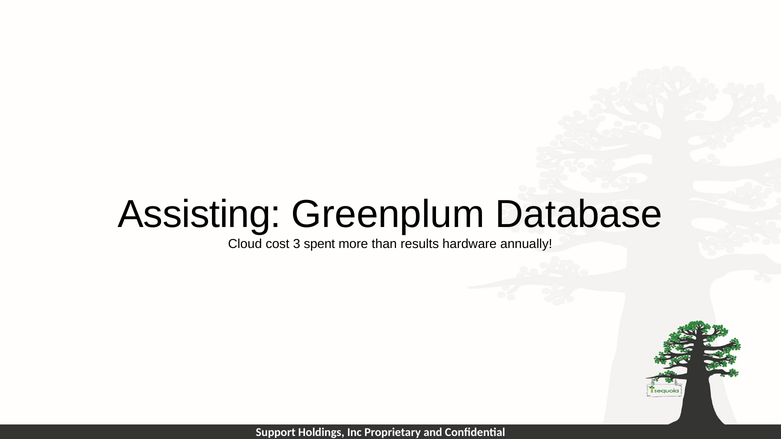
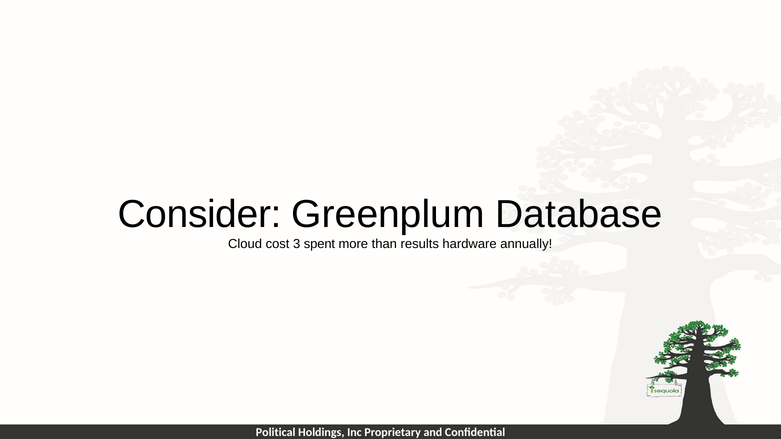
Assisting: Assisting -> Consider (200, 215)
Support: Support -> Political (276, 433)
